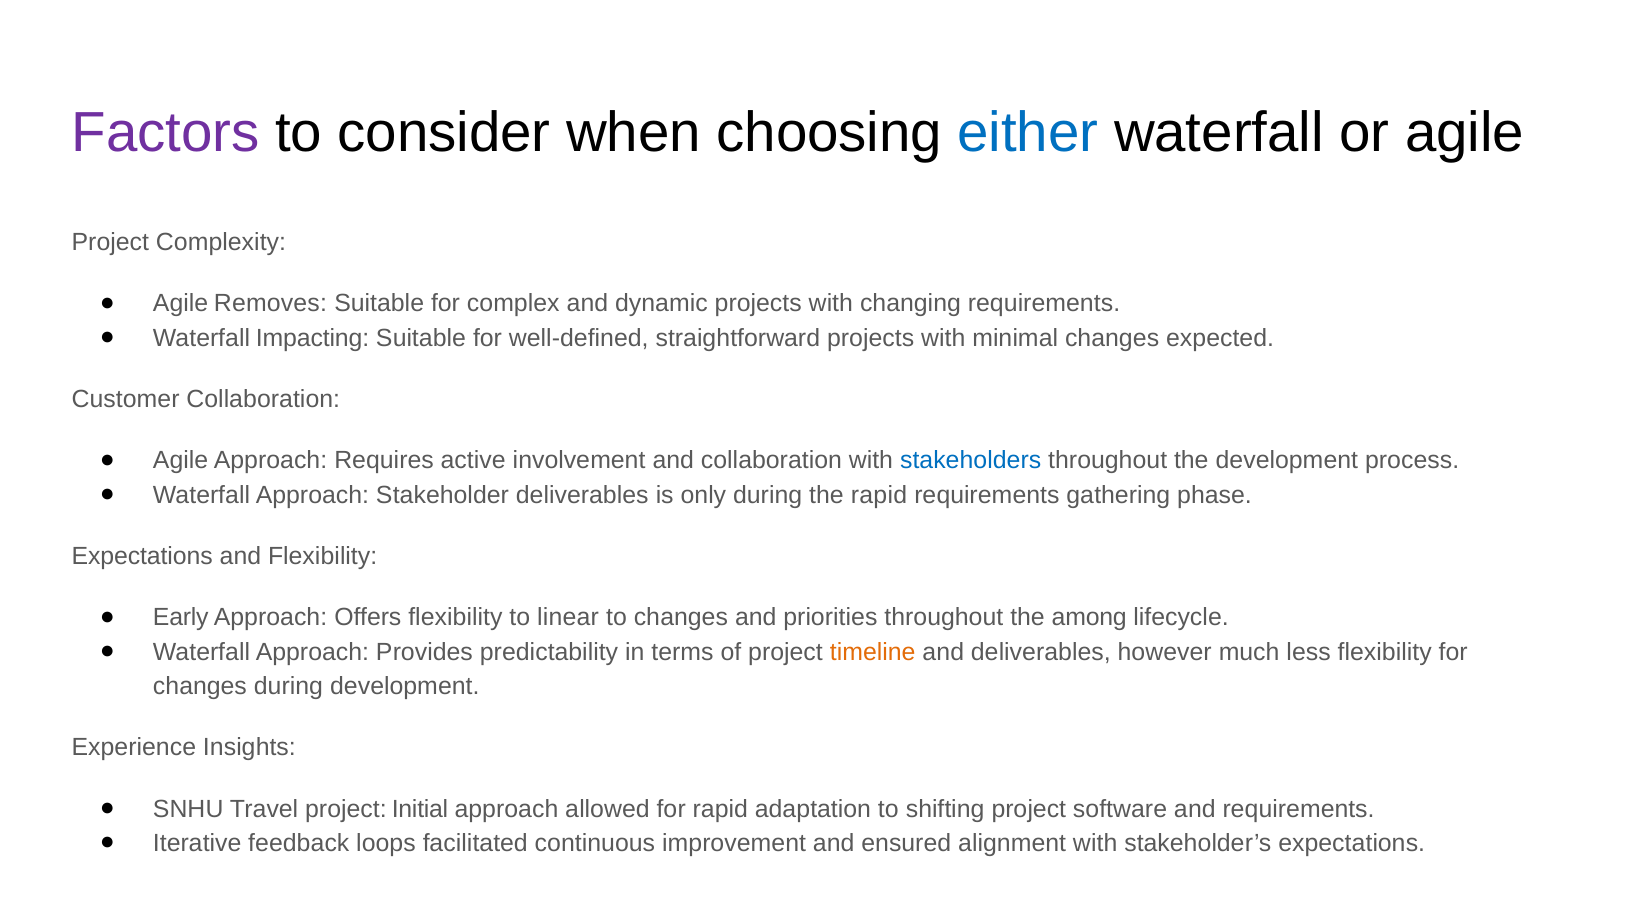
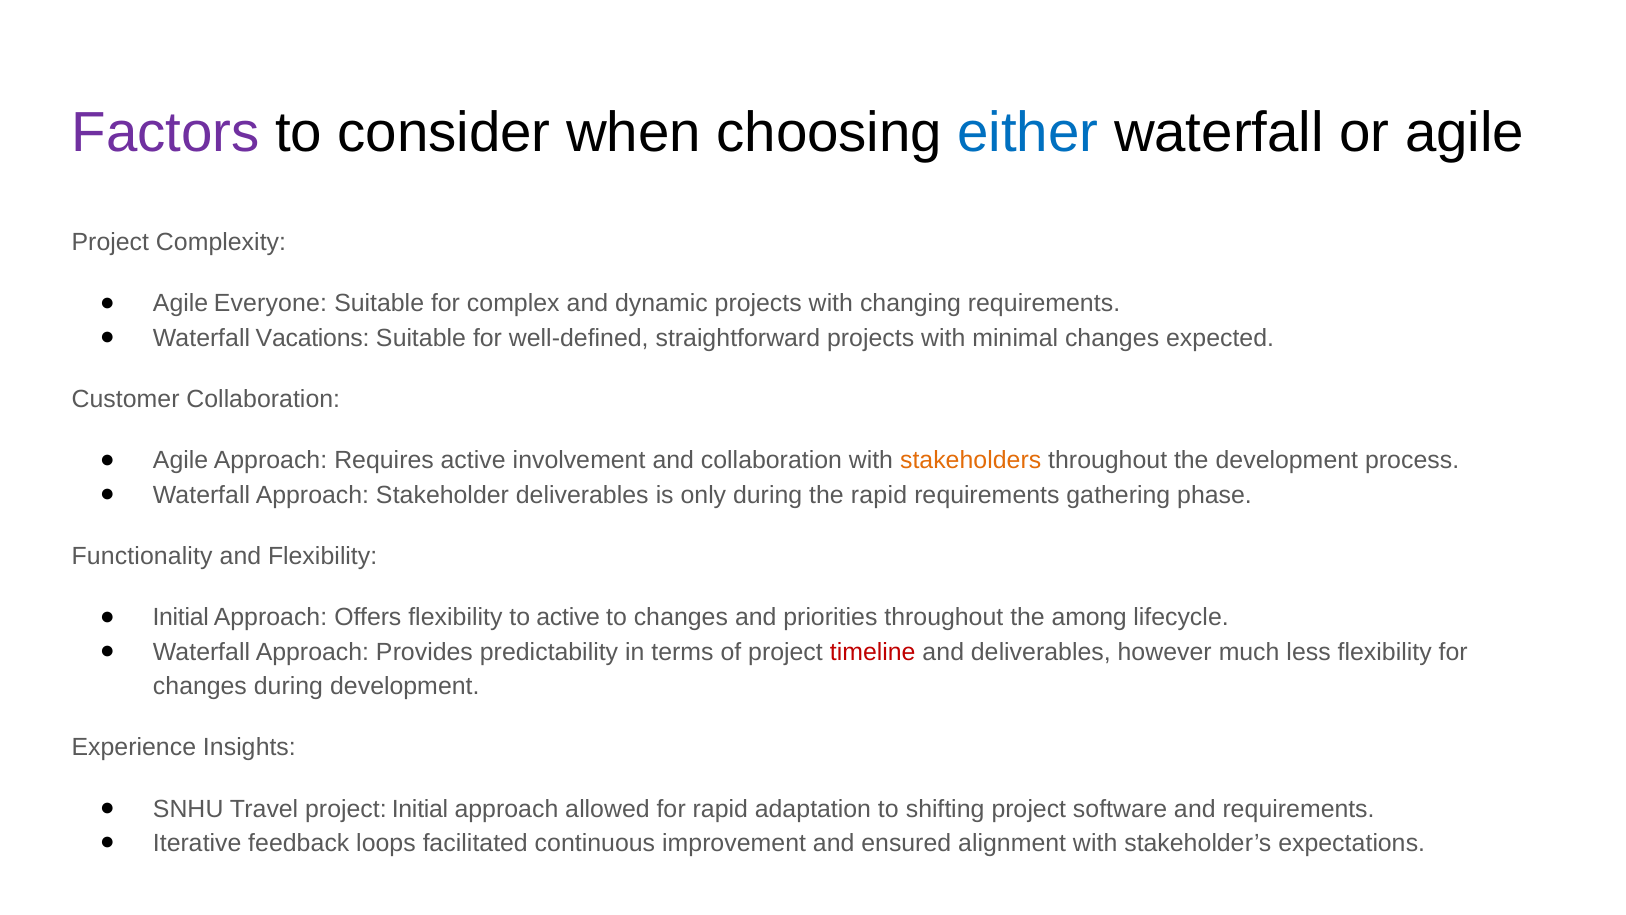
Removes: Removes -> Everyone (270, 304)
Impacting: Impacting -> Vacations (313, 338)
stakeholders colour: blue -> orange (971, 460)
Expectations: Expectations -> Functionality (142, 556)
Early: Early -> Initial (181, 617)
to linear: linear -> active (568, 617)
timeline colour: orange -> red (873, 652)
